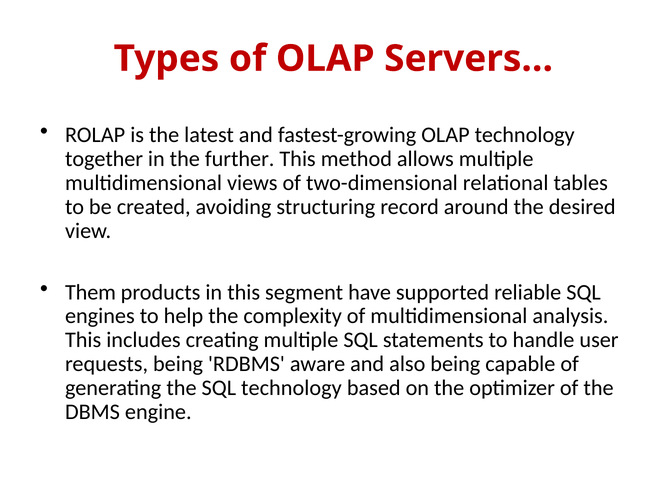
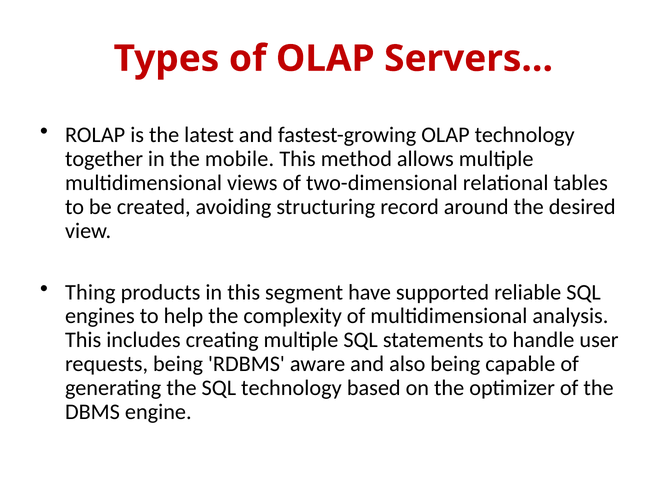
further: further -> mobile (240, 159)
Them: Them -> Thing (90, 292)
